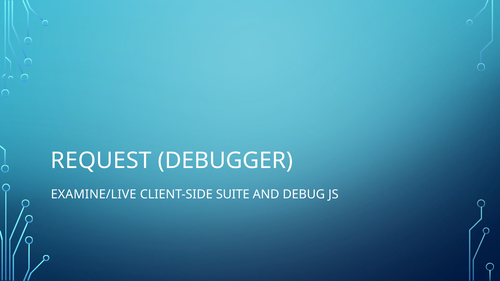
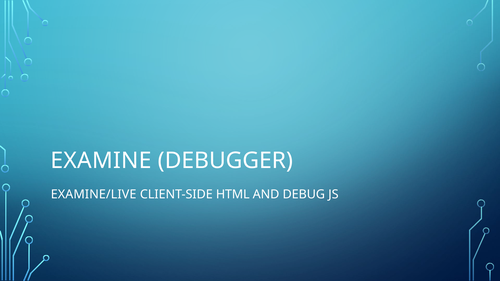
REQUEST: REQUEST -> EXAMINE (101, 161)
SUITE: SUITE -> HTML (233, 195)
